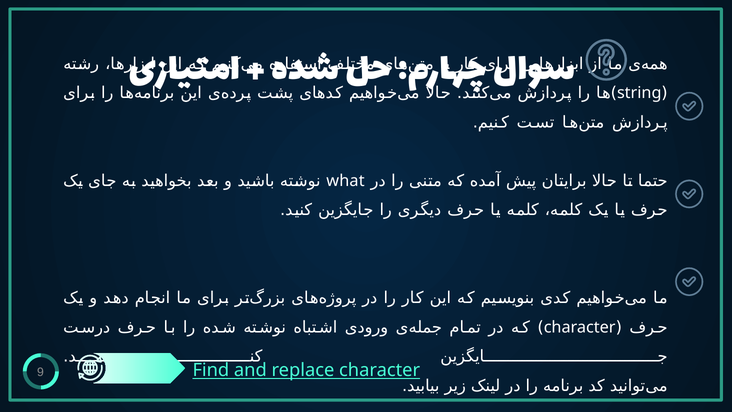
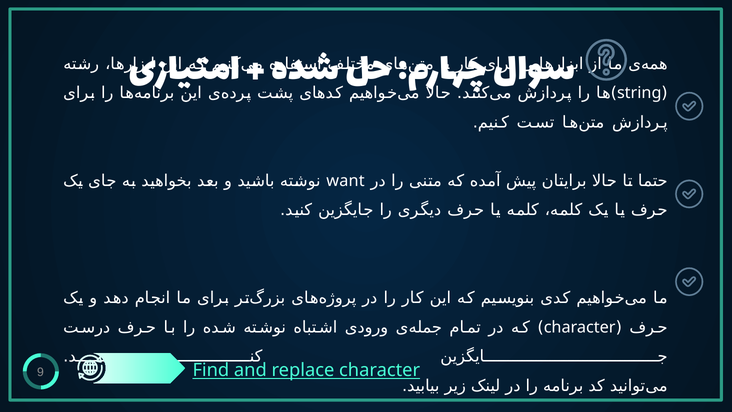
what: what -> want (346, 181)
